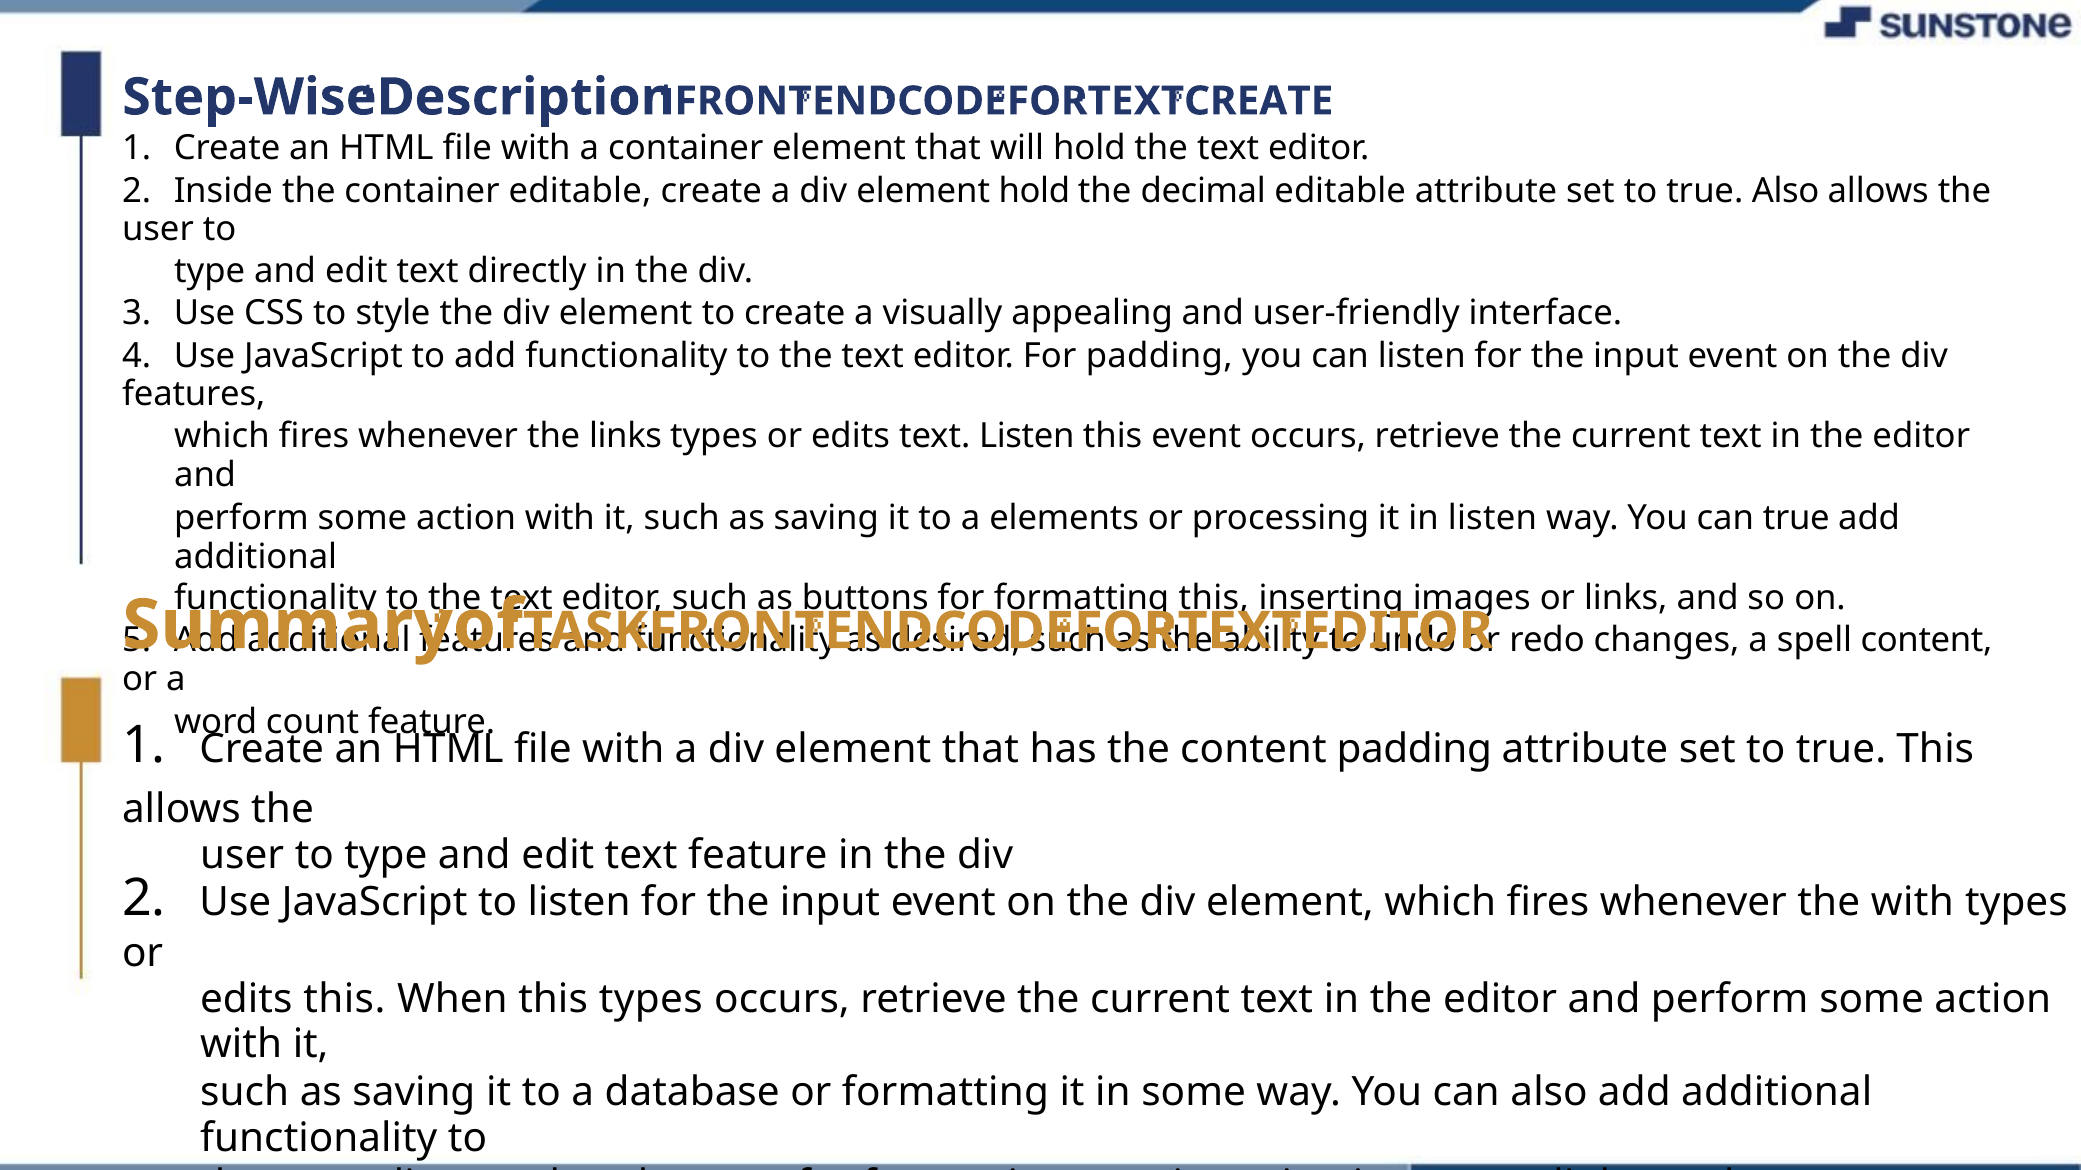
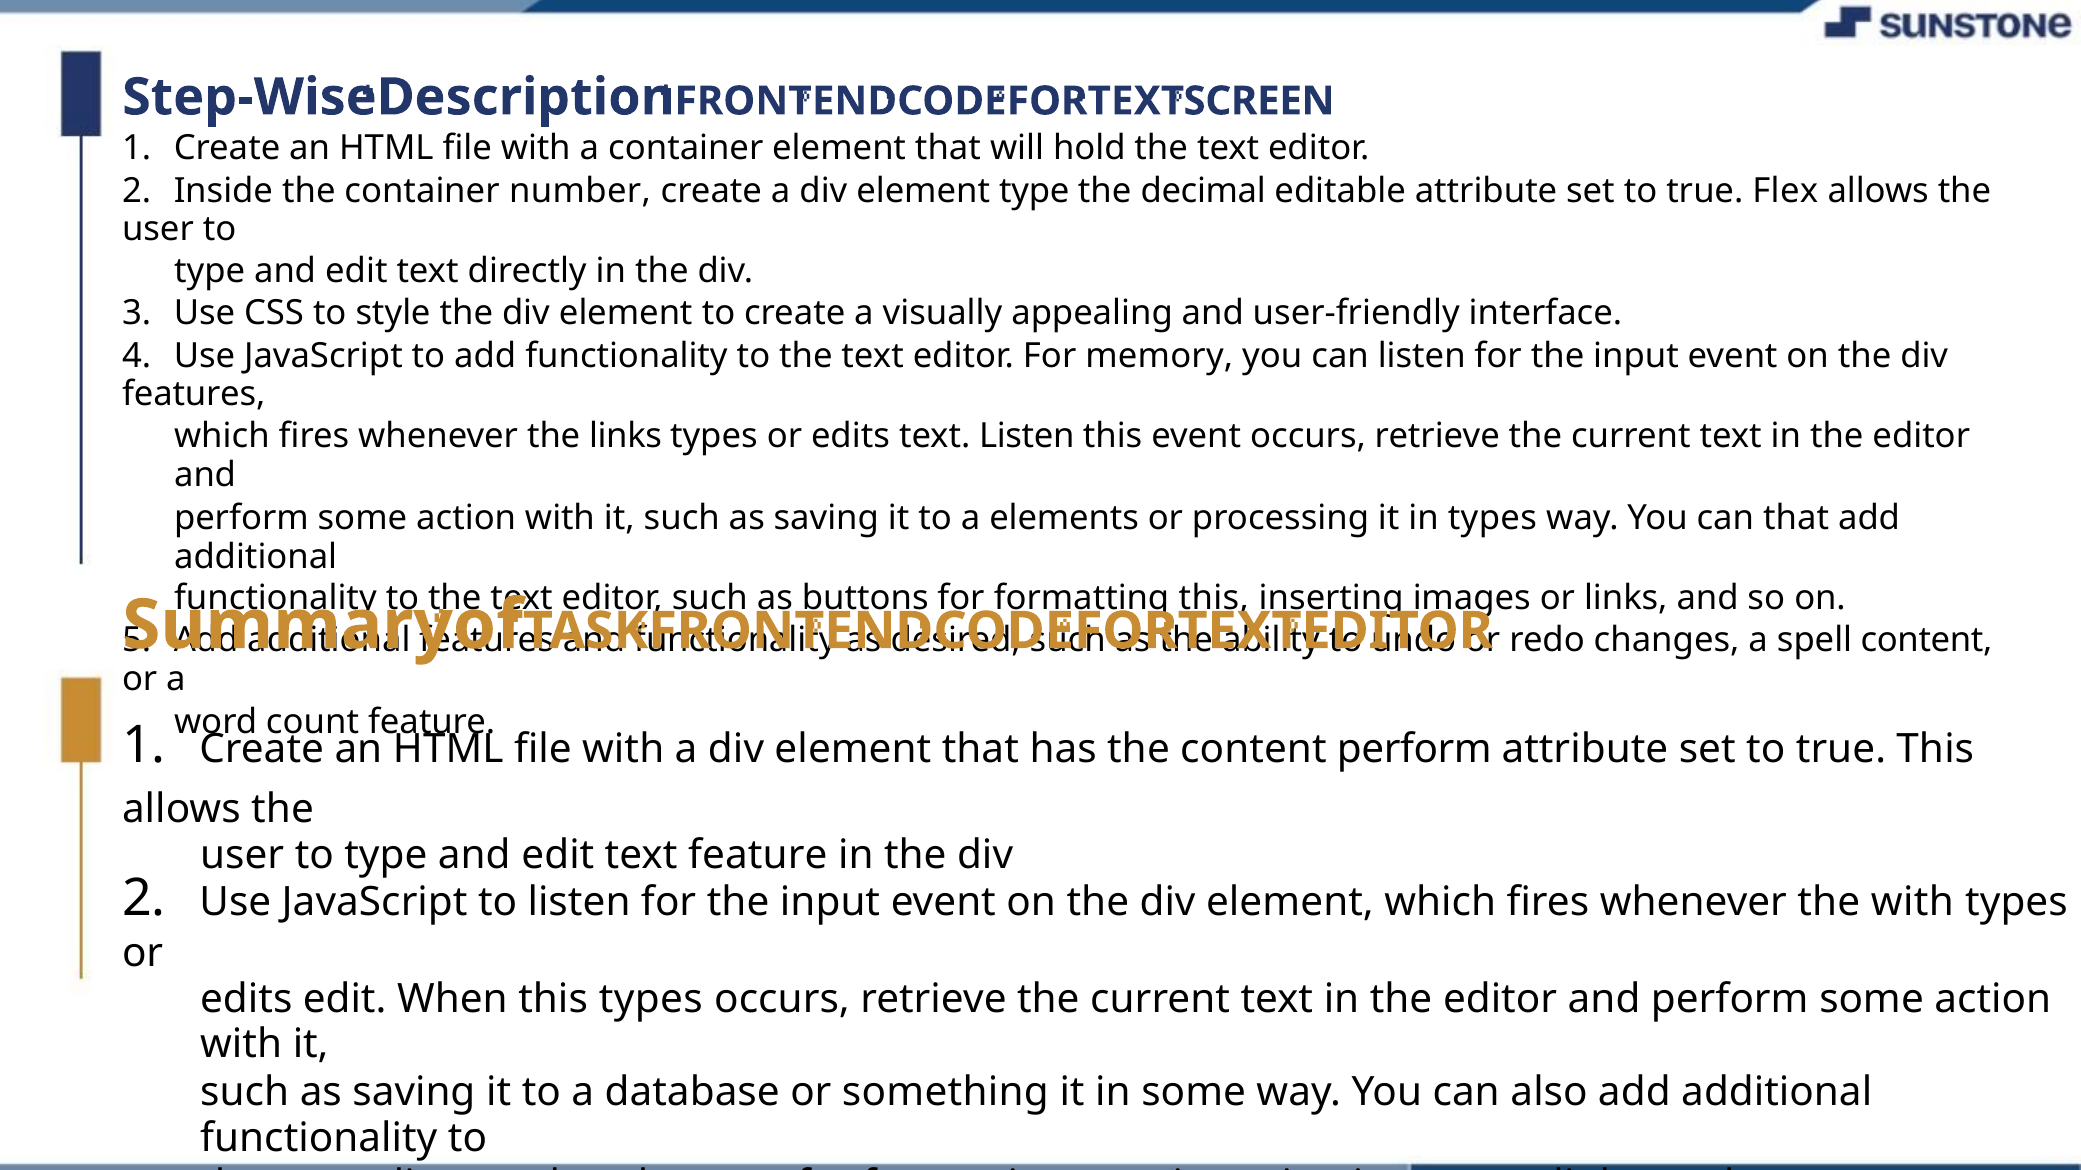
CREATE: CREATE -> SCREEN (1259, 101)
container editable: editable -> number (580, 191)
element hold: hold -> type (1034, 191)
true Also: Also -> Flex (1785, 191)
For padding: padding -> memory (1159, 356)
in listen: listen -> types (1492, 518)
can true: true -> that (1796, 518)
content padding: padding -> perform (1414, 750)
edits this: this -> edit (345, 999)
or formatting: formatting -> something (945, 1093)
